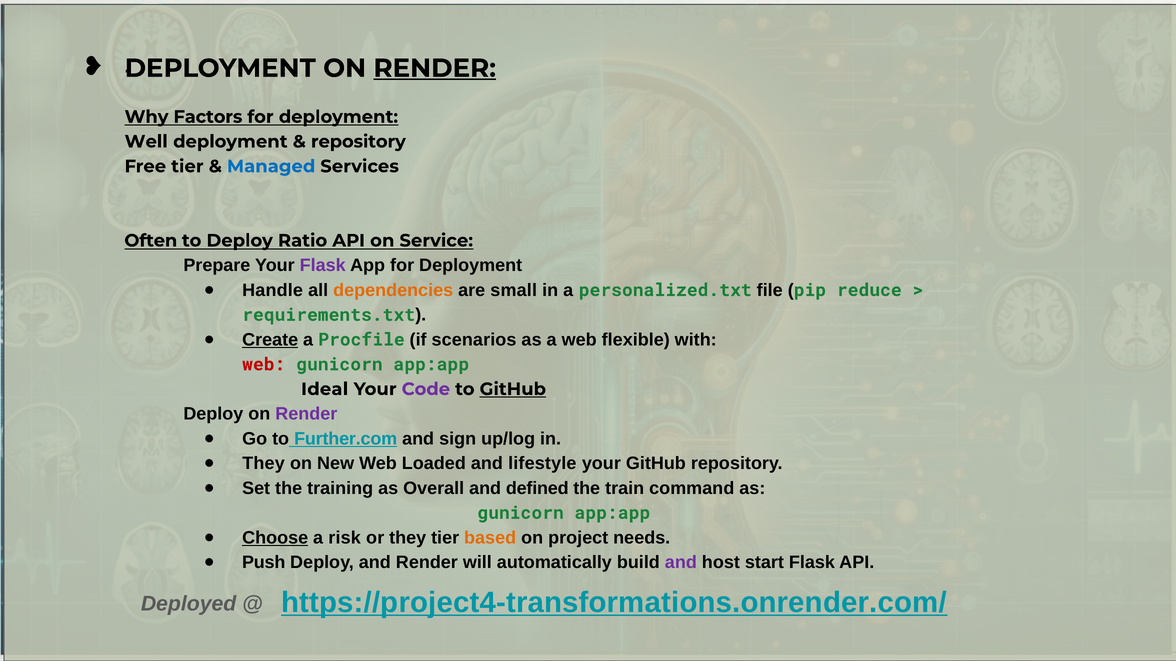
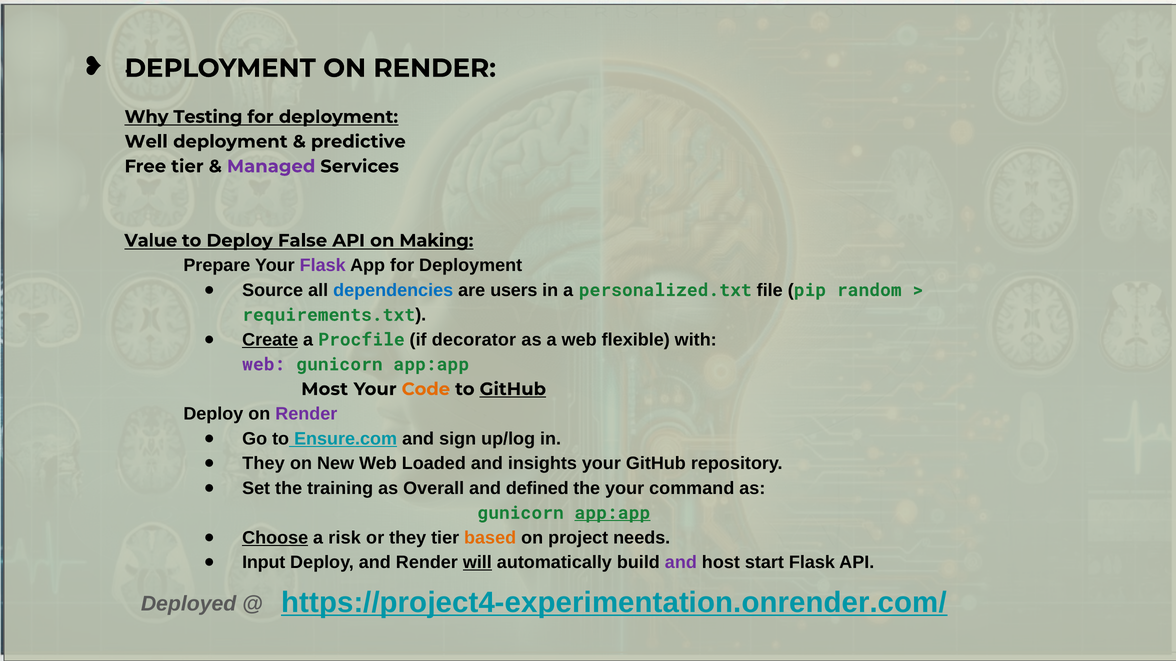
RENDER underline: present -> none (435, 68)
Factors: Factors -> Testing (208, 117)
repository: repository -> predictive (358, 142)
Managed colour: blue -> purple (271, 166)
Often: Often -> Value (151, 241)
Ratio: Ratio -> False (303, 241)
Service: Service -> Making (436, 241)
Handle: Handle -> Source (273, 290)
dependencies colour: orange -> blue (393, 290)
small: small -> users (514, 290)
reduce: reduce -> random (869, 290)
scenarios: scenarios -> decorator (474, 340)
web colour: red -> purple (264, 365)
Ideal: Ideal -> Most (325, 389)
Code colour: purple -> orange (426, 389)
Further.com: Further.com -> Ensure.com (346, 439)
lifestyle: lifestyle -> insights (542, 464)
the train: train -> your (625, 489)
app:app underline: none -> present (612, 513)
Push: Push -> Input (264, 563)
will underline: none -> present (477, 563)
https://project4-transformations.onrender.com/: https://project4-transformations.onrender.com/ -> https://project4-experimentation.onrender.com/ (614, 603)
